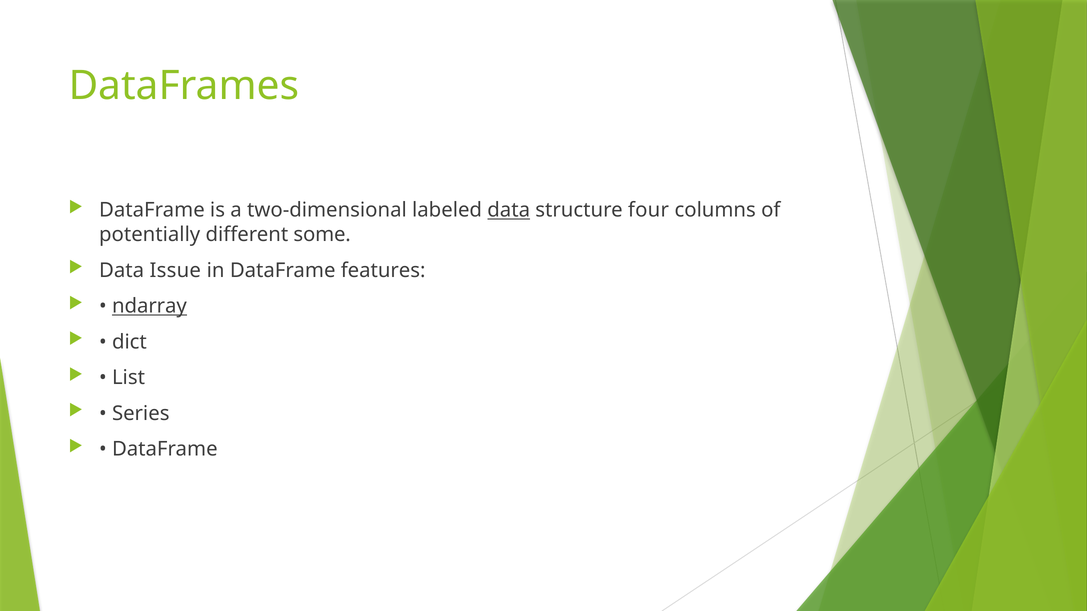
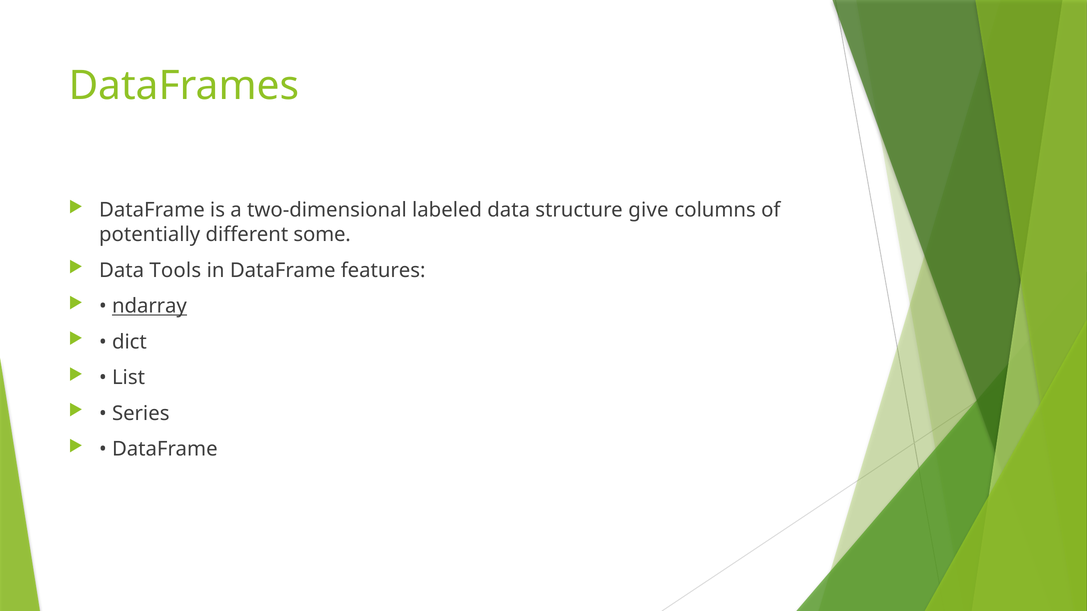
data underline: present -> none (509, 210)
four: four -> give (648, 210)
Issue: Issue -> Tools (175, 271)
